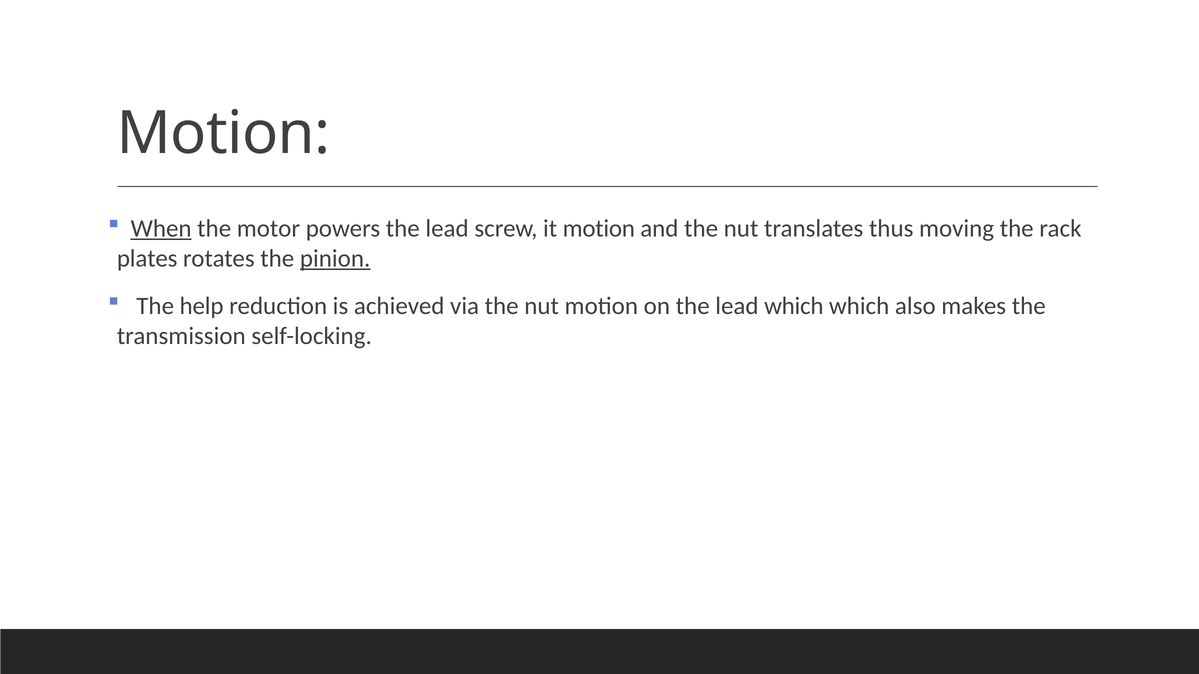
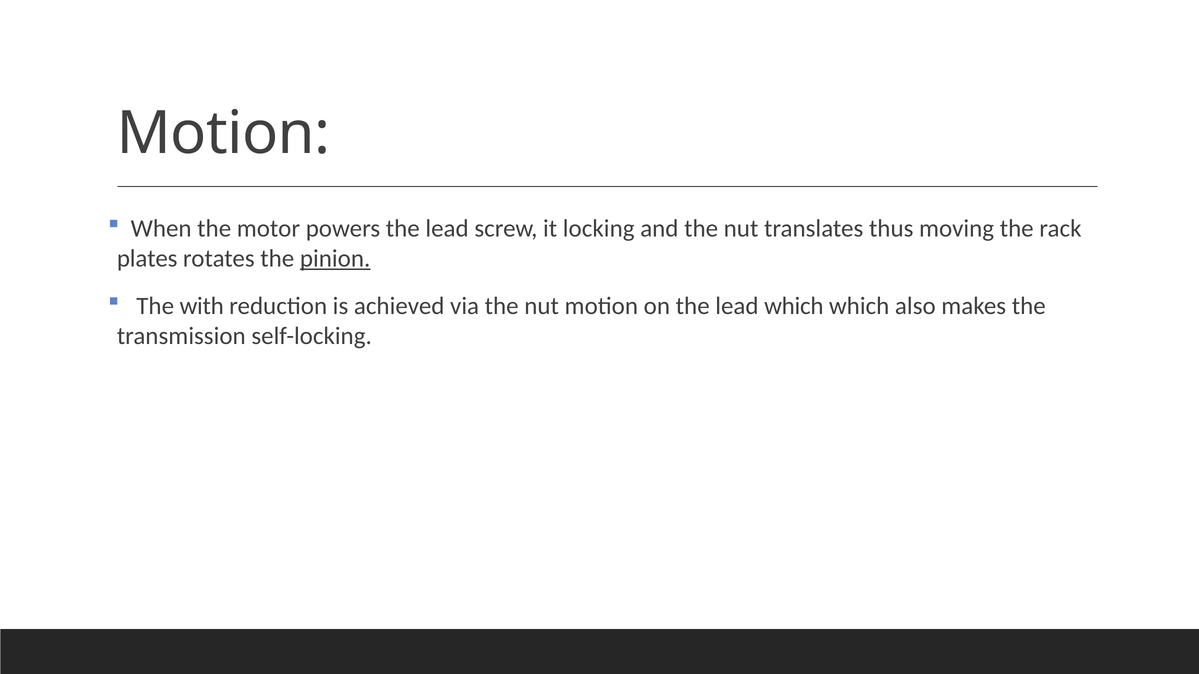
When underline: present -> none (161, 229)
it motion: motion -> locking (599, 229)
help: help -> with (202, 306)
